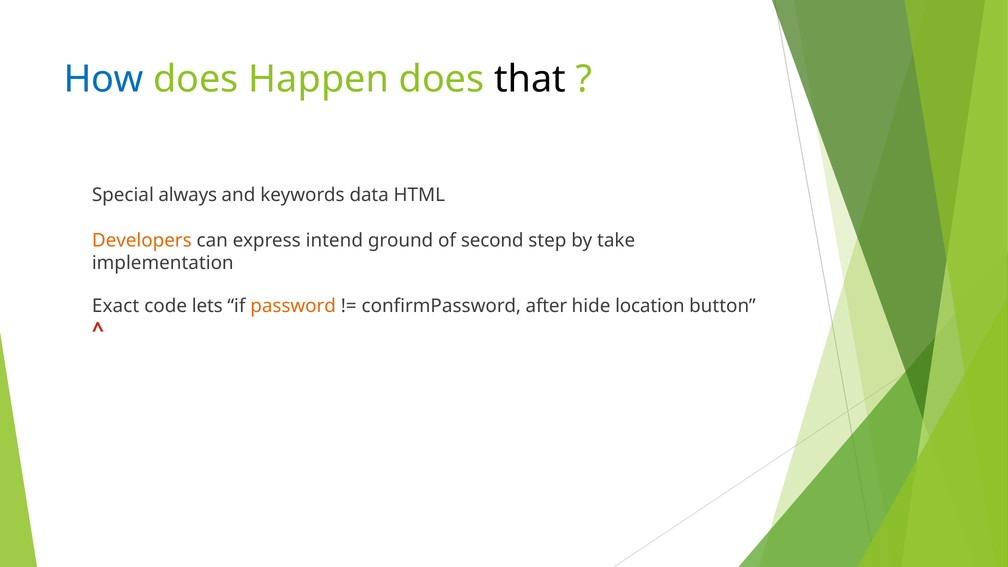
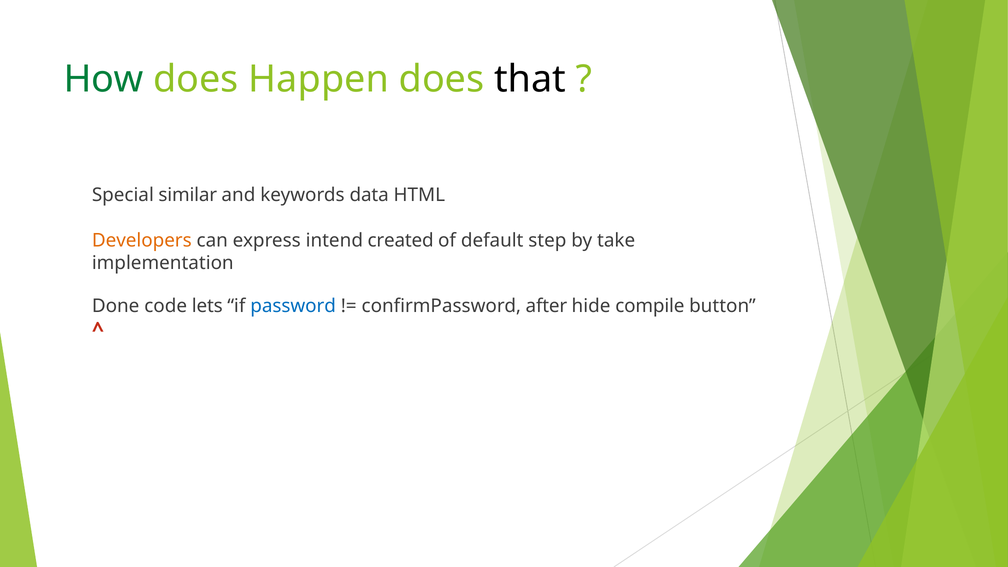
How colour: blue -> green (104, 79)
always: always -> similar (188, 195)
ground: ground -> created (401, 240)
second: second -> default (492, 240)
Exact: Exact -> Done (116, 306)
password colour: orange -> blue (293, 306)
location: location -> compile (650, 306)
